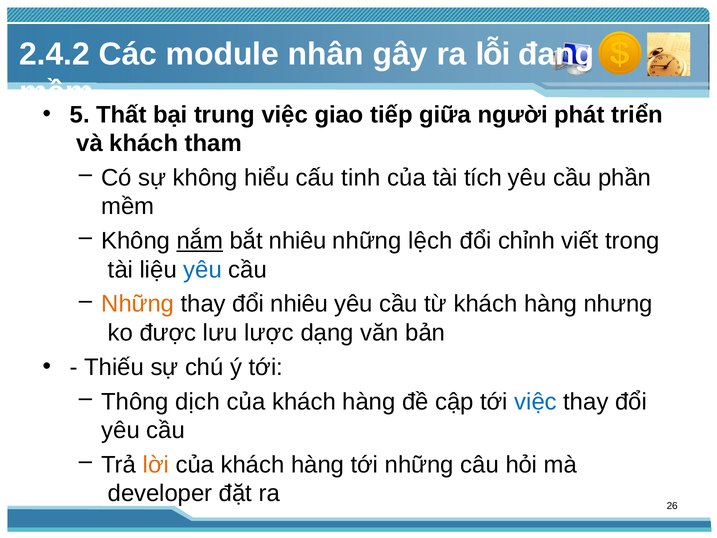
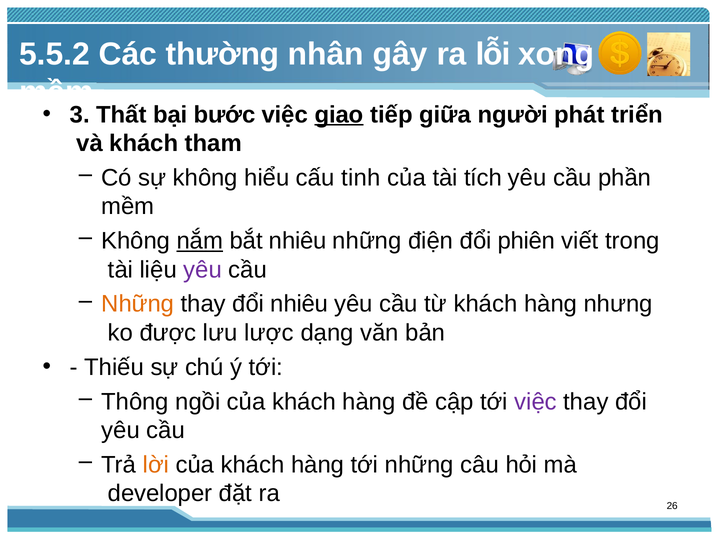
2.4.2: 2.4.2 -> 5.5.2 (54, 54)
module: module -> thường (223, 54)
đang: đang -> xong (556, 54)
5: 5 -> 3 (80, 115)
trung: trung -> bước (225, 115)
giao underline: none -> present (339, 115)
lệch: lệch -> điện (431, 241)
chỉnh: chỉnh -> phiên (527, 241)
yêu colour: blue -> purple (203, 270)
dịch: dịch -> ngồi (198, 402)
việc colour: blue -> purple (536, 402)
